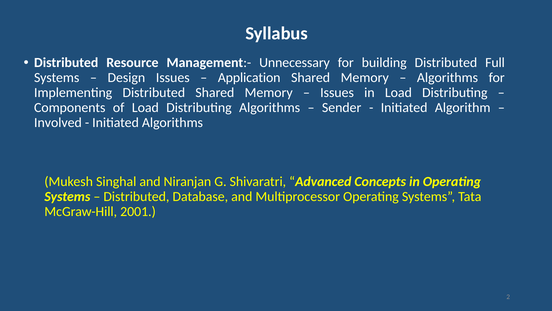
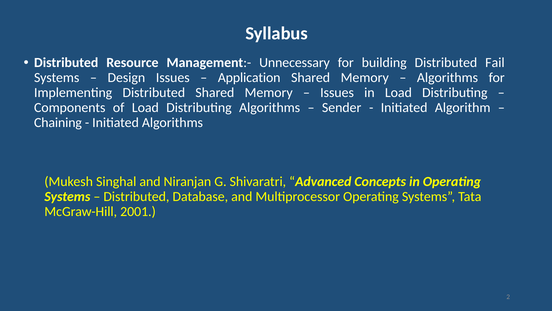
Full: Full -> Fail (495, 63)
Involved: Involved -> Chaining (58, 122)
